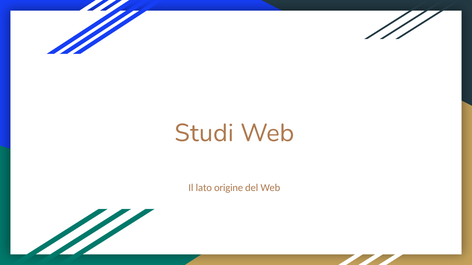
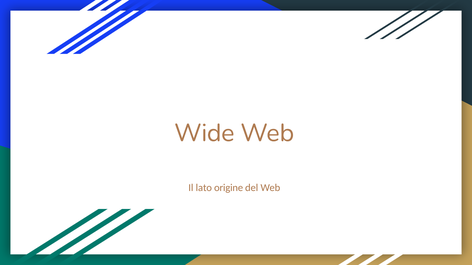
Studi: Studi -> Wide (204, 133)
